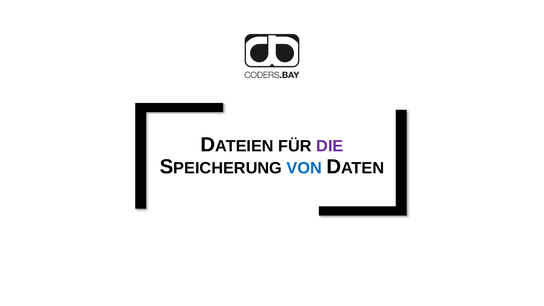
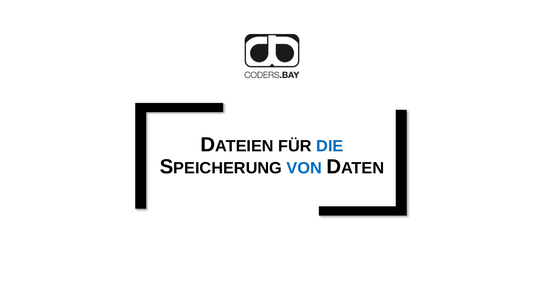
DIE colour: purple -> blue (330, 146)
